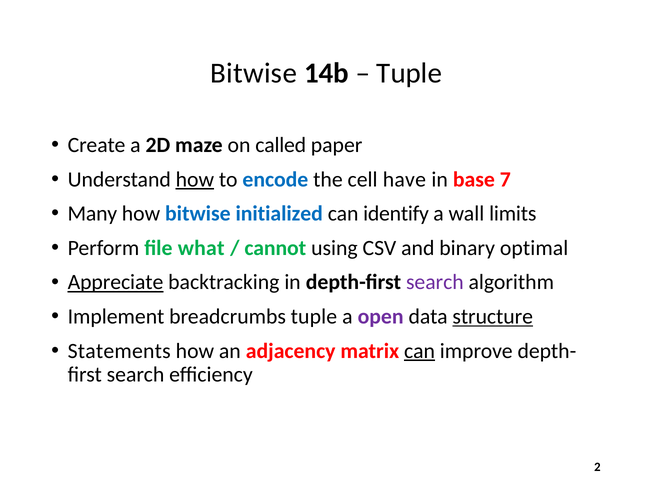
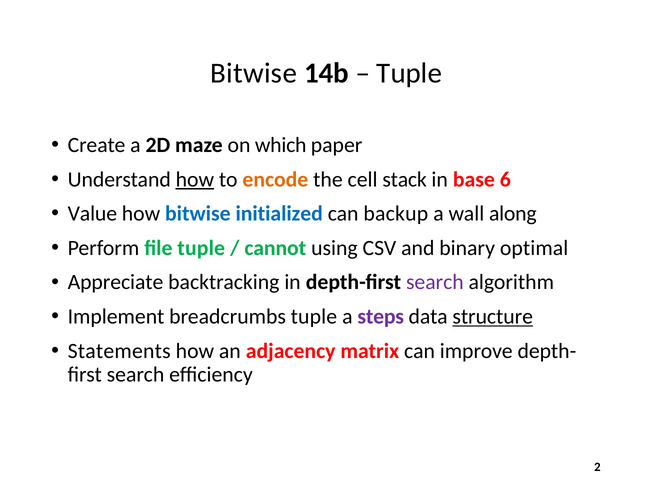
called: called -> which (281, 145)
encode colour: blue -> orange (275, 179)
have: have -> stack (405, 179)
7: 7 -> 6 (505, 179)
Many: Many -> Value (92, 214)
identify: identify -> backup (396, 214)
limits: limits -> along (513, 214)
file what: what -> tuple (201, 248)
Appreciate underline: present -> none (115, 282)
open: open -> steps (381, 317)
can underline: present -> none (420, 351)
